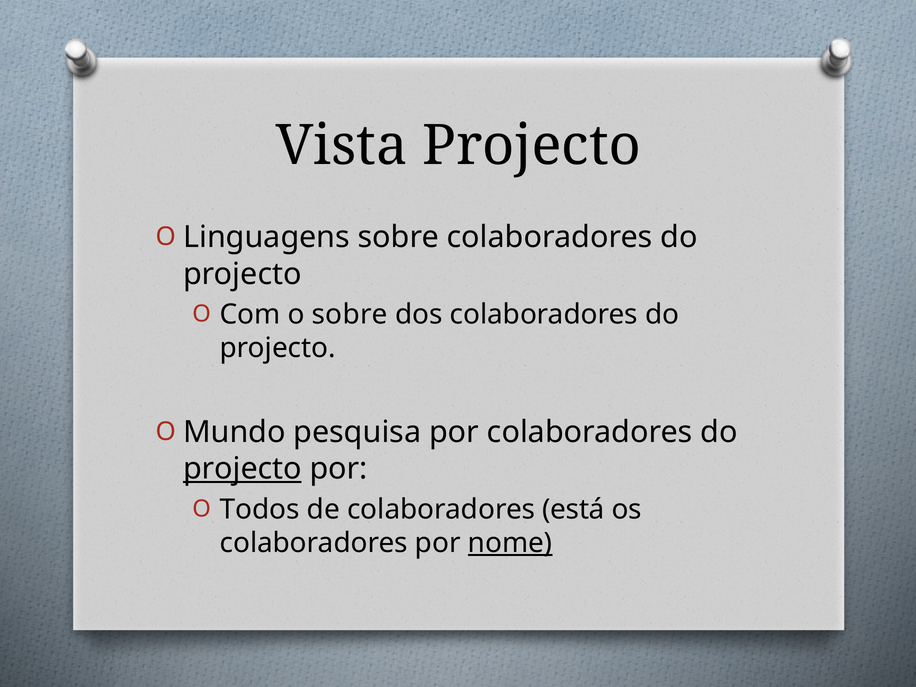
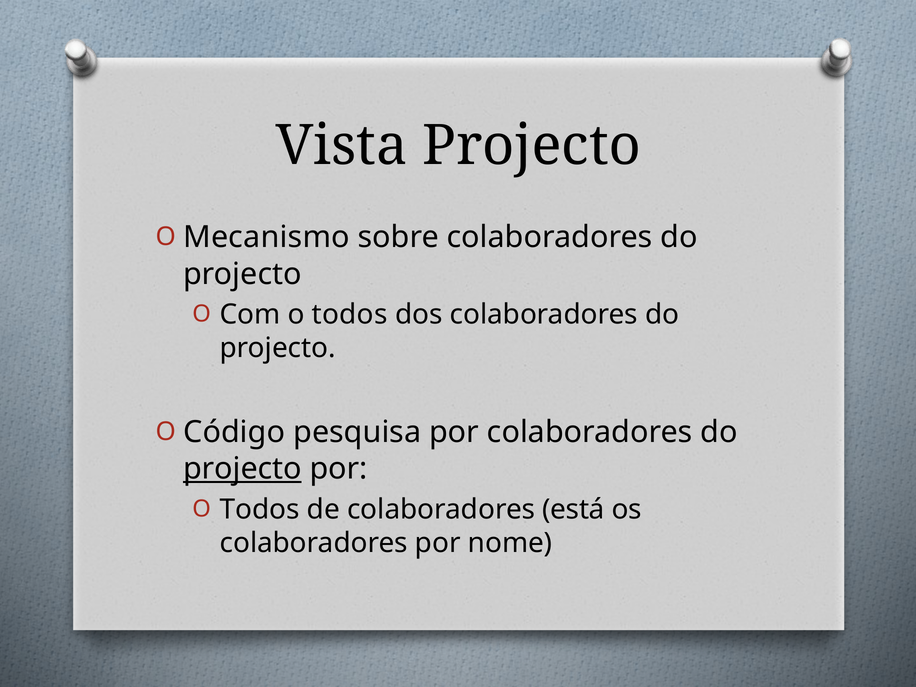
Linguagens: Linguagens -> Mecanismo (266, 237)
Com o sobre: sobre -> todos (350, 315)
Mundo: Mundo -> Código (234, 432)
nome underline: present -> none (510, 543)
